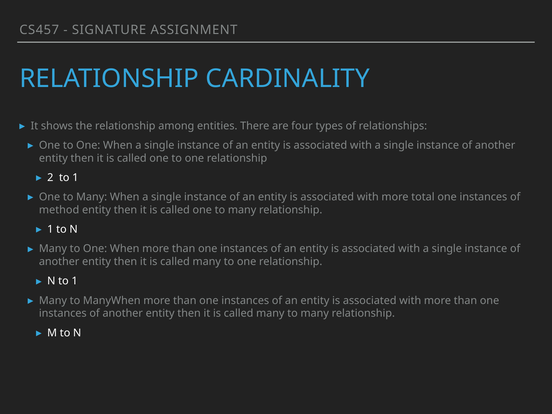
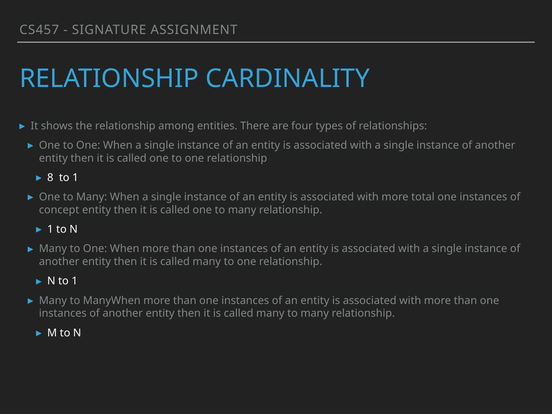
2: 2 -> 8 (50, 178)
method: method -> concept (59, 210)
